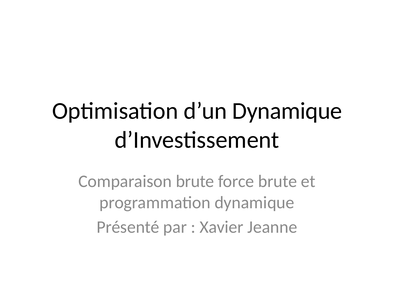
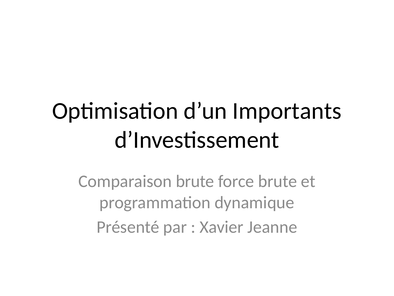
d’un Dynamique: Dynamique -> Importants (287, 111)
